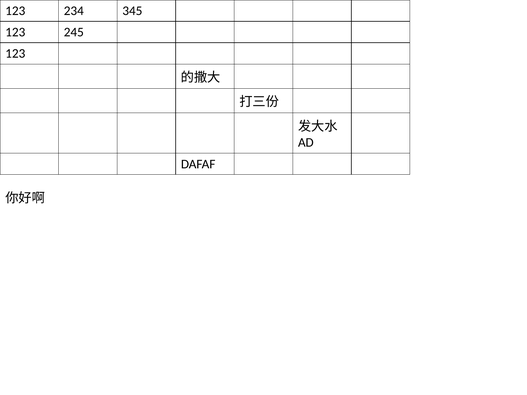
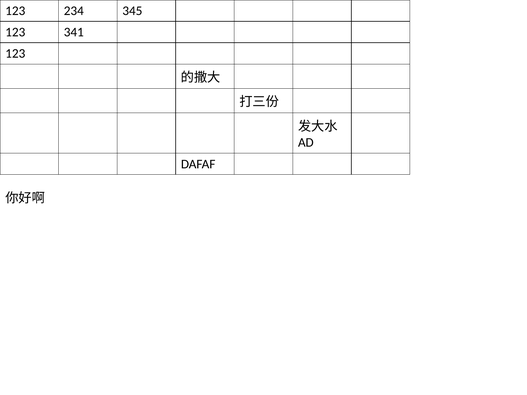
245: 245 -> 341 (74, 32)
